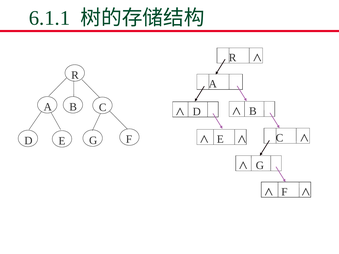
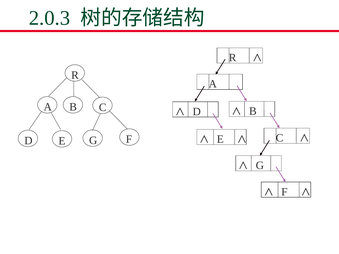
6.1.1: 6.1.1 -> 2.0.3 (49, 18)
